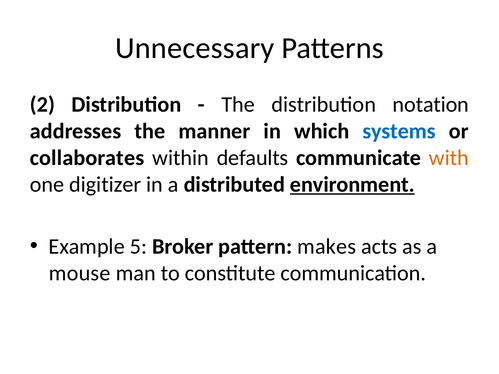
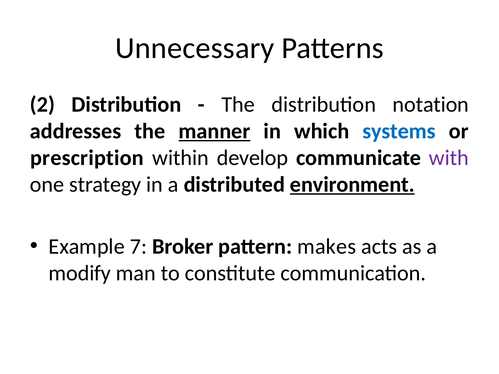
manner underline: none -> present (214, 131)
collaborates: collaborates -> prescription (87, 158)
defaults: defaults -> develop (252, 158)
with colour: orange -> purple (449, 158)
digitizer: digitizer -> strategy (105, 185)
5: 5 -> 7 (138, 247)
mouse: mouse -> modify (80, 273)
